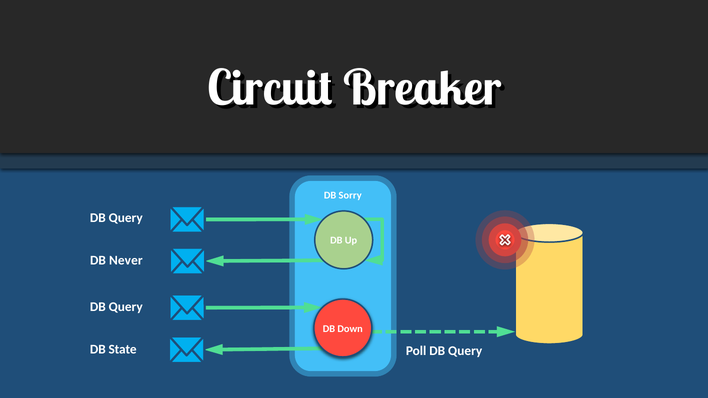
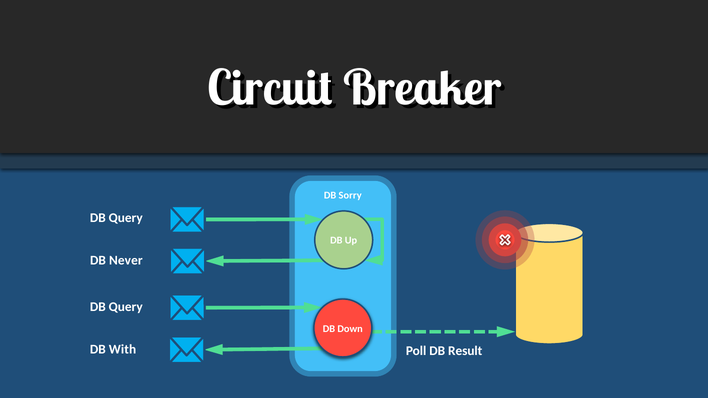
State: State -> With (122, 350)
Poll DB Query: Query -> Result (465, 351)
